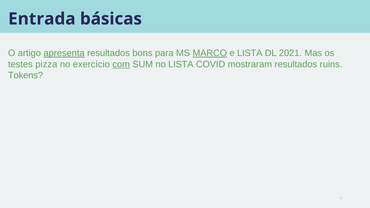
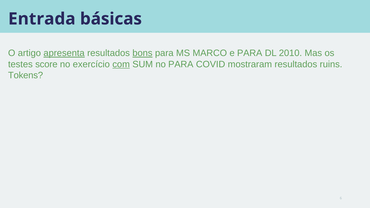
bons underline: none -> present (142, 53)
MARCO underline: present -> none (210, 53)
e LISTA: LISTA -> PARA (250, 53)
2021: 2021 -> 2010 (290, 53)
pizza: pizza -> score (46, 64)
no LISTA: LISTA -> PARA (181, 64)
